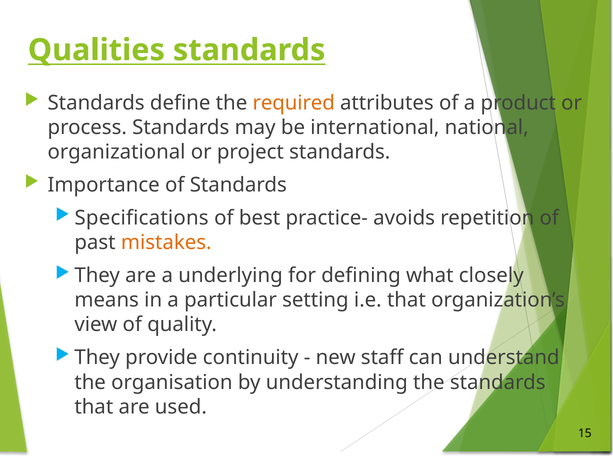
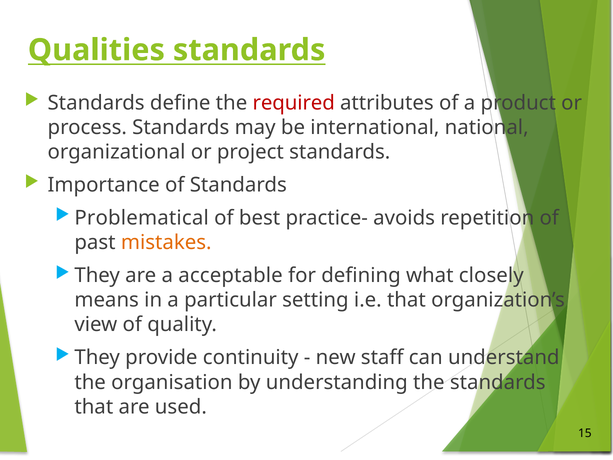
required colour: orange -> red (294, 103)
Specifications: Specifications -> Problematical (142, 218)
underlying: underlying -> acceptable (231, 275)
